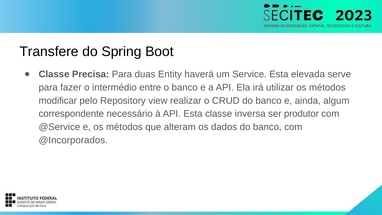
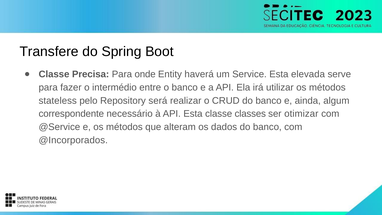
duas: duas -> onde (145, 74)
modificar: modificar -> stateless (58, 101)
view: view -> será (158, 101)
inversa: inversa -> classes (250, 114)
produtor: produtor -> otimizar (301, 114)
